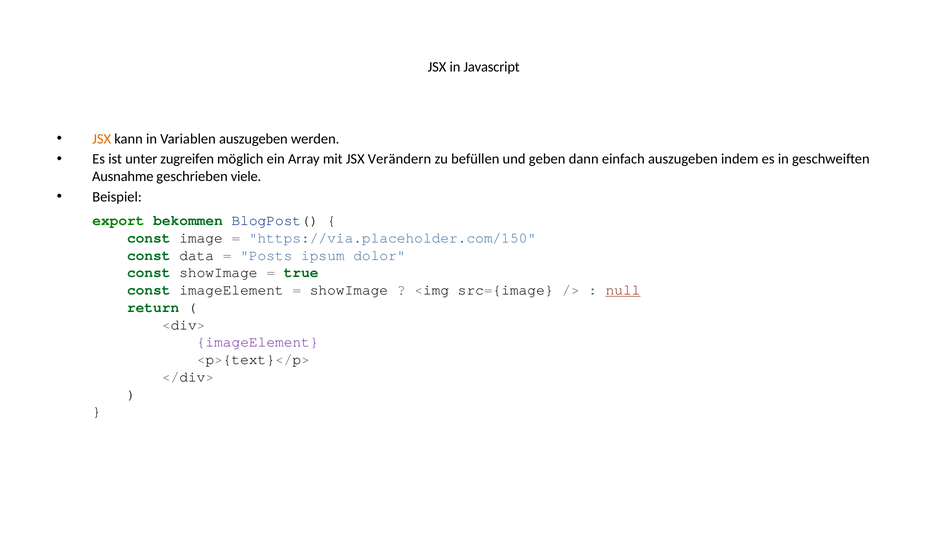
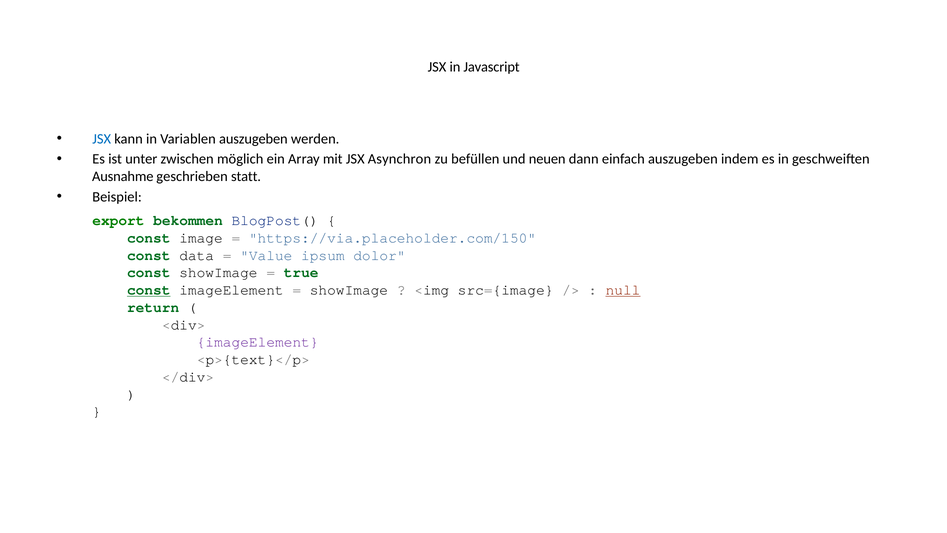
JSX colour: orange -> blue (102, 139)
zugreifen: zugreifen -> zwischen (187, 159)
Verändern: Verändern -> Asynchron (399, 159)
geben: geben -> neuen (547, 159)
viele: viele -> statt (246, 176)
Posts: Posts -> Value (266, 255)
const underline: none -> present (149, 290)
